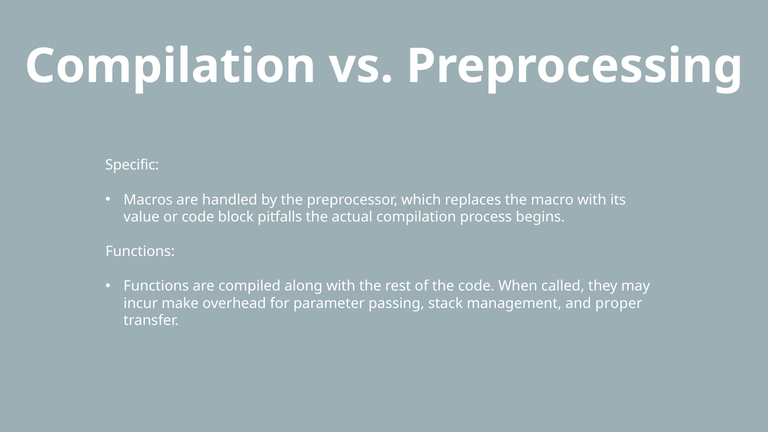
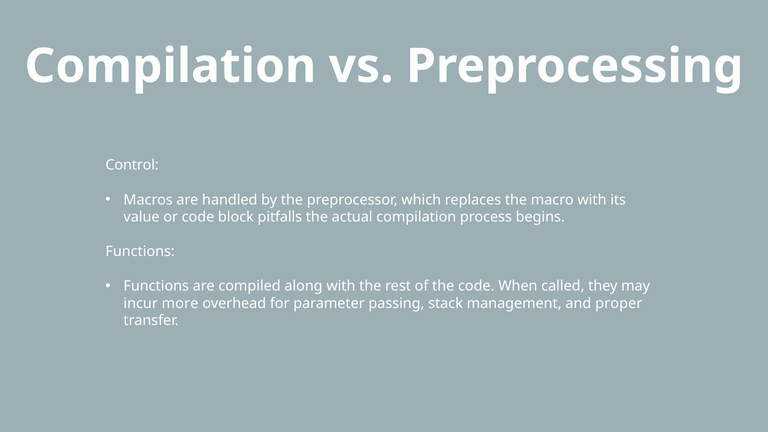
Specific: Specific -> Control (132, 165)
make: make -> more (180, 303)
